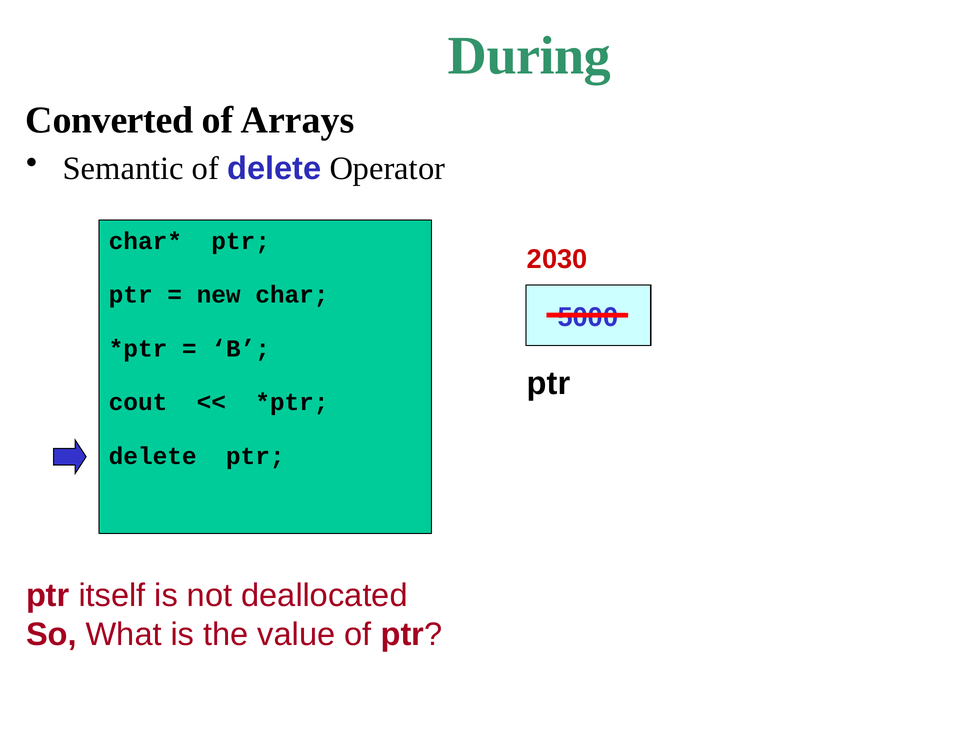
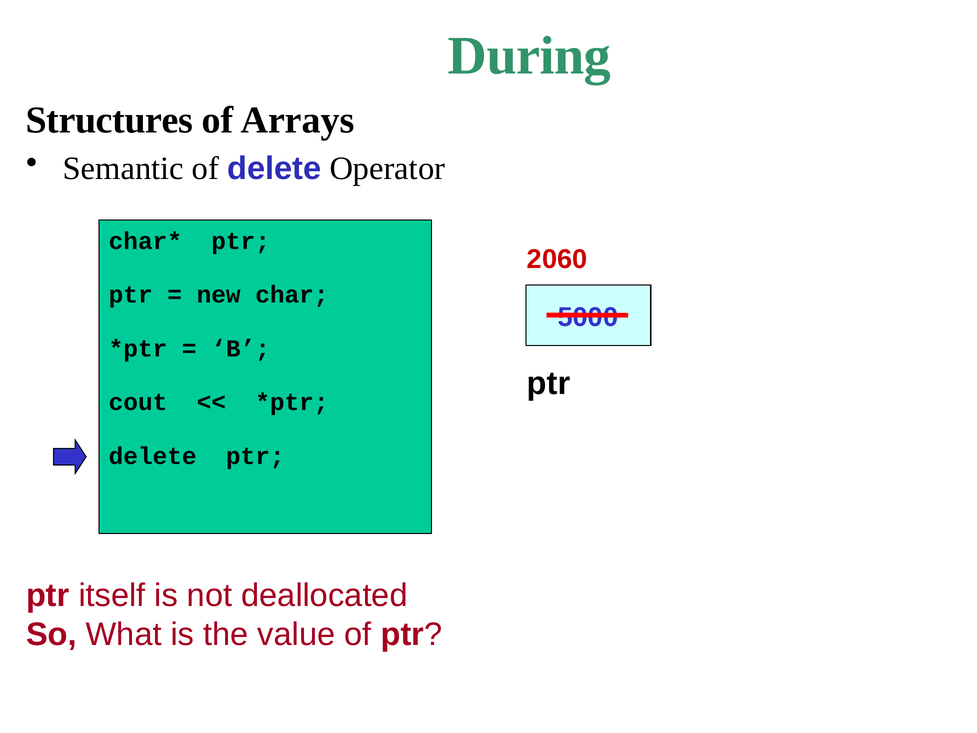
Converted: Converted -> Structures (109, 120)
2030: 2030 -> 2060 (557, 259)
